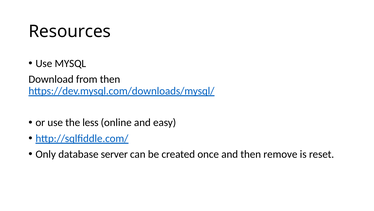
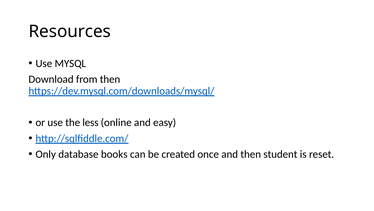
server: server -> books (114, 154)
remove: remove -> student (280, 154)
